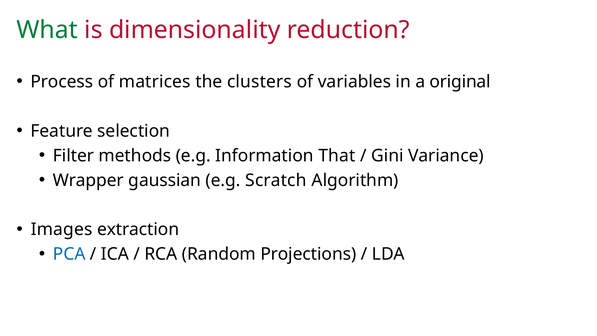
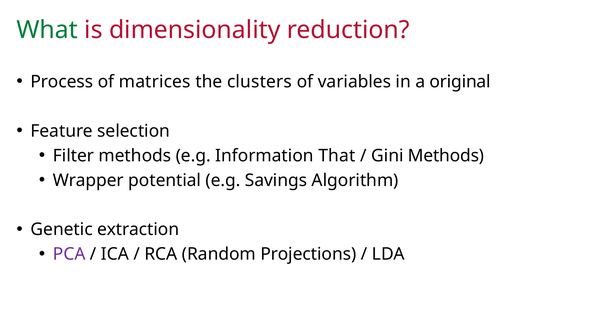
Gini Variance: Variance -> Methods (446, 156)
gaussian: gaussian -> potential (165, 180)
Scratch: Scratch -> Savings (276, 180)
Images: Images -> Genetic (62, 229)
PCA colour: blue -> purple (69, 254)
